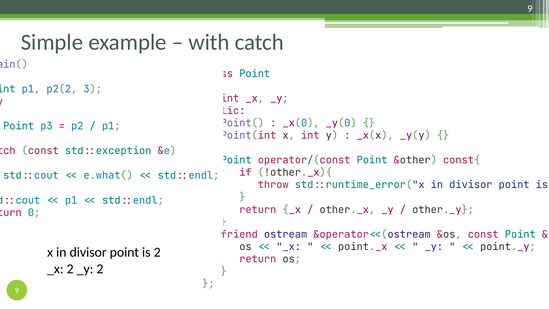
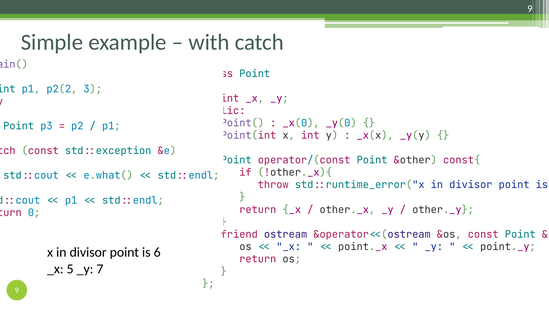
is 2: 2 -> 6 (157, 252)
_x 2: 2 -> 5 (70, 269)
_y 2: 2 -> 7 (100, 269)
